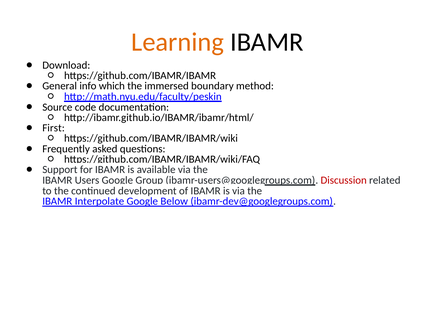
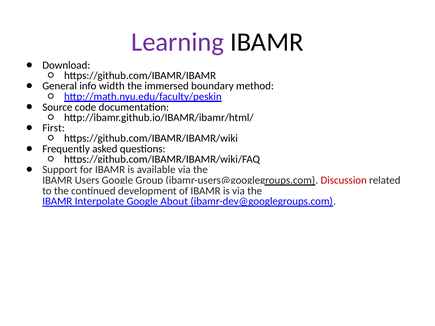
Learning colour: orange -> purple (178, 42)
which: which -> width (112, 86)
Below: Below -> About (174, 201)
